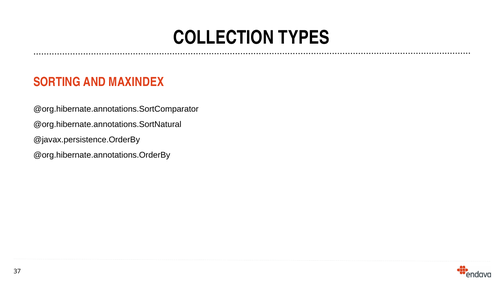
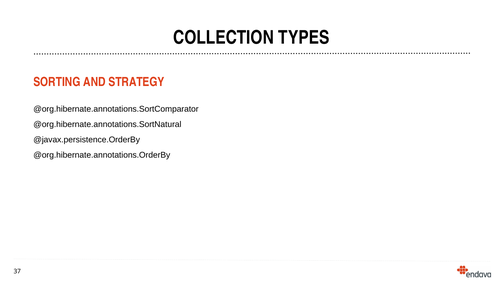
MAXINDEX: MAXINDEX -> STRATEGY (136, 82)
